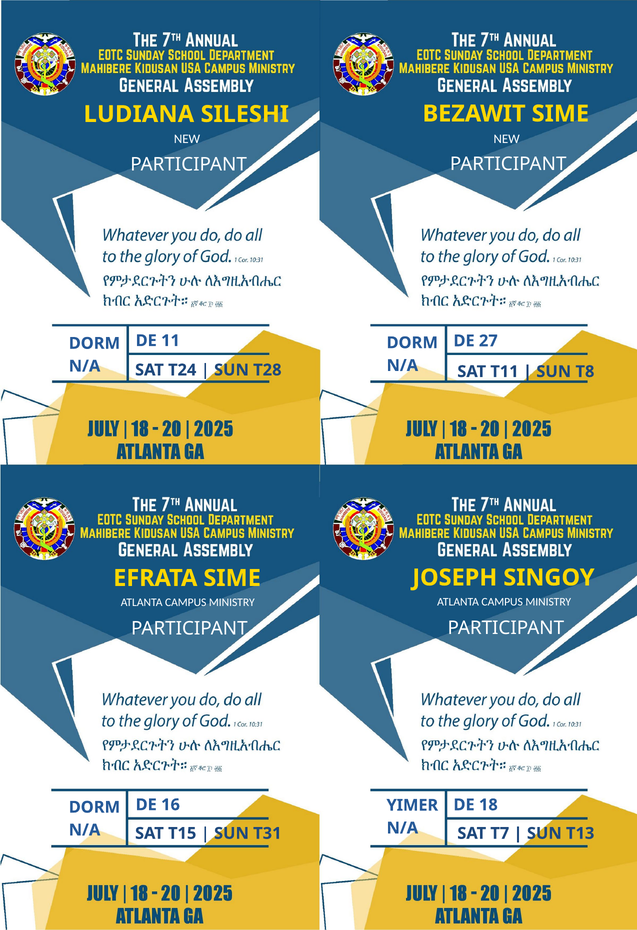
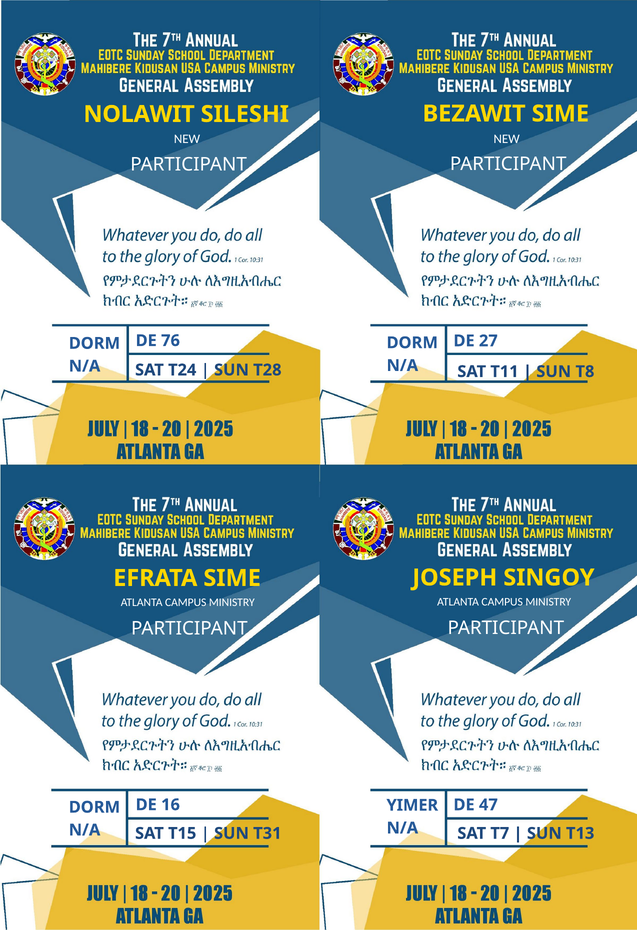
LUDIANA: LUDIANA -> NOLAWIT (139, 114)
11: 11 -> 76 (171, 341)
18: 18 -> 47 (488, 805)
